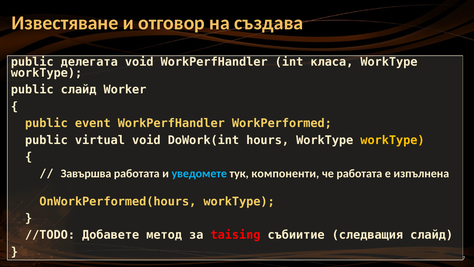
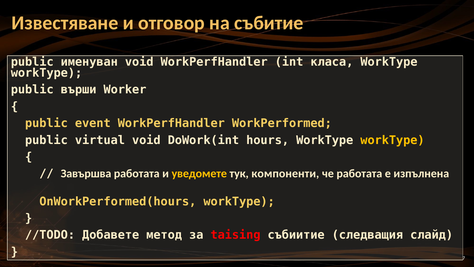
създава: създава -> събитие (269, 23)
делегата: делегата -> именуван (89, 62)
public слайд: слайд -> върши (79, 90)
уведомете colour: light blue -> yellow (199, 174)
